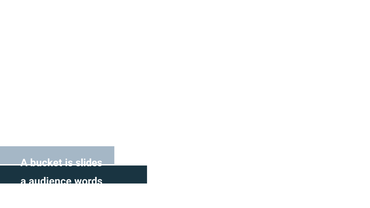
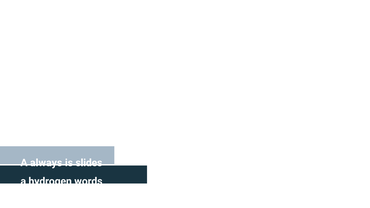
bucket: bucket -> always (46, 163)
audience: audience -> hydrogen (50, 181)
